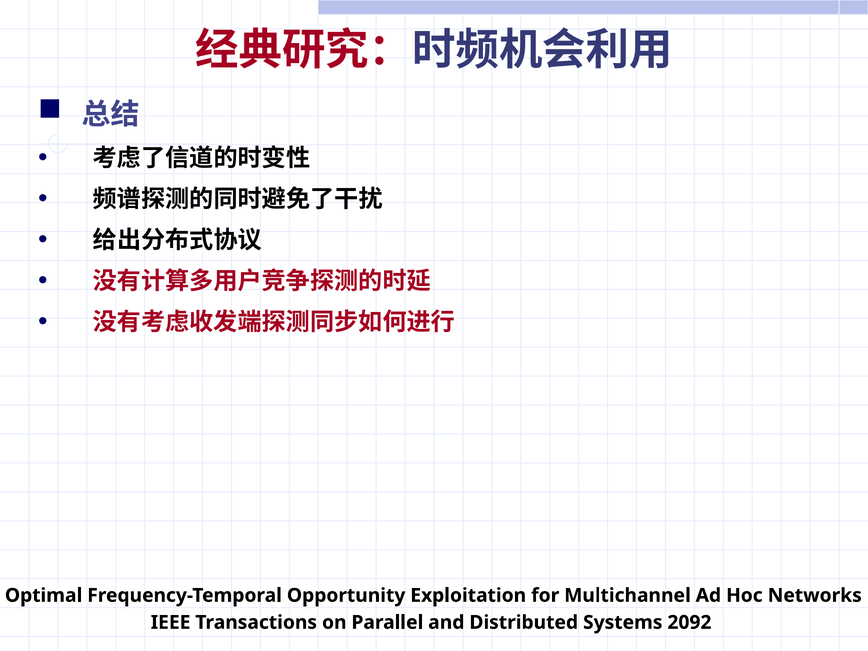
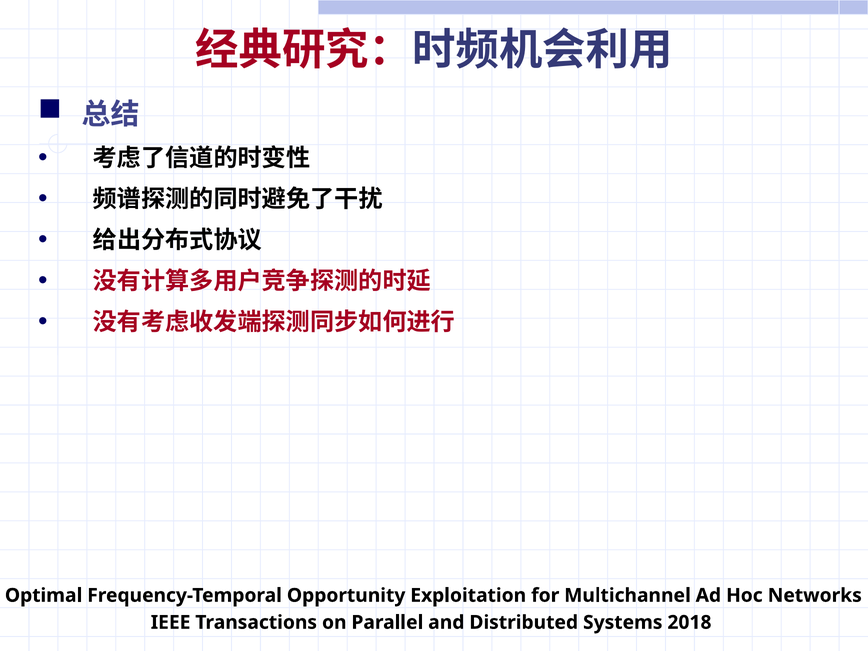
2092: 2092 -> 2018 (689, 622)
